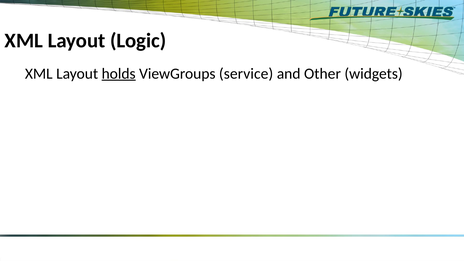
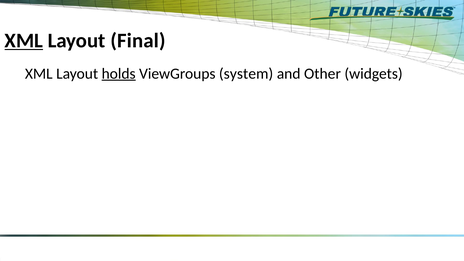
XML underline: none -> present (24, 41)
Logic: Logic -> Final (138, 41)
service: service -> system (246, 74)
